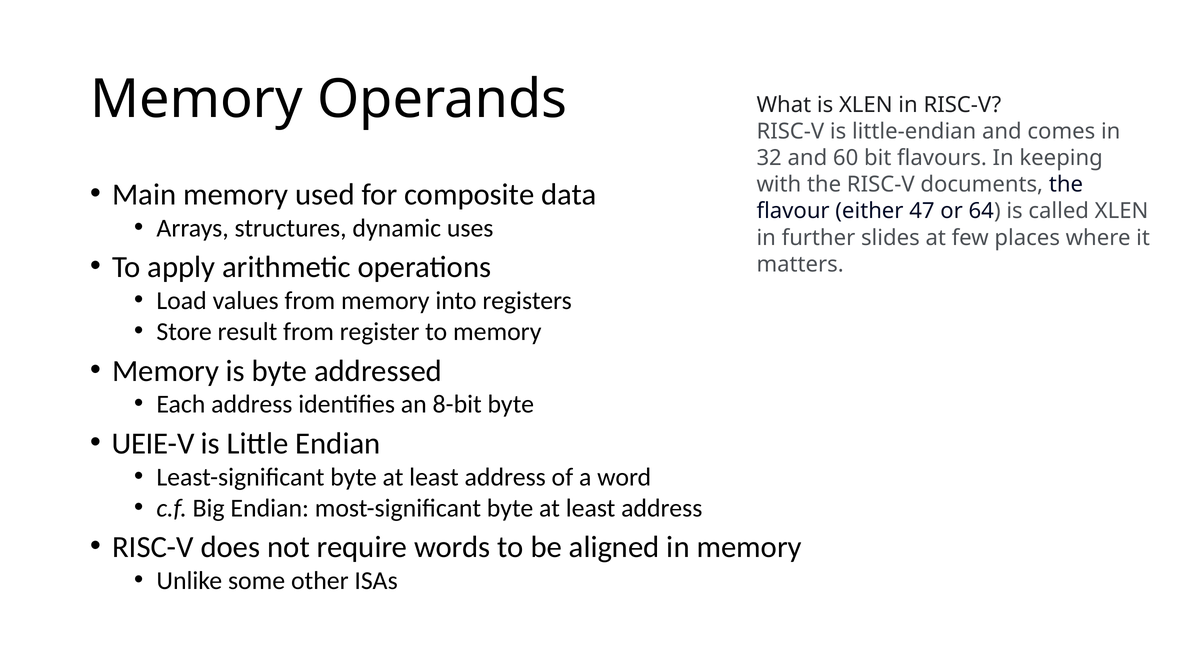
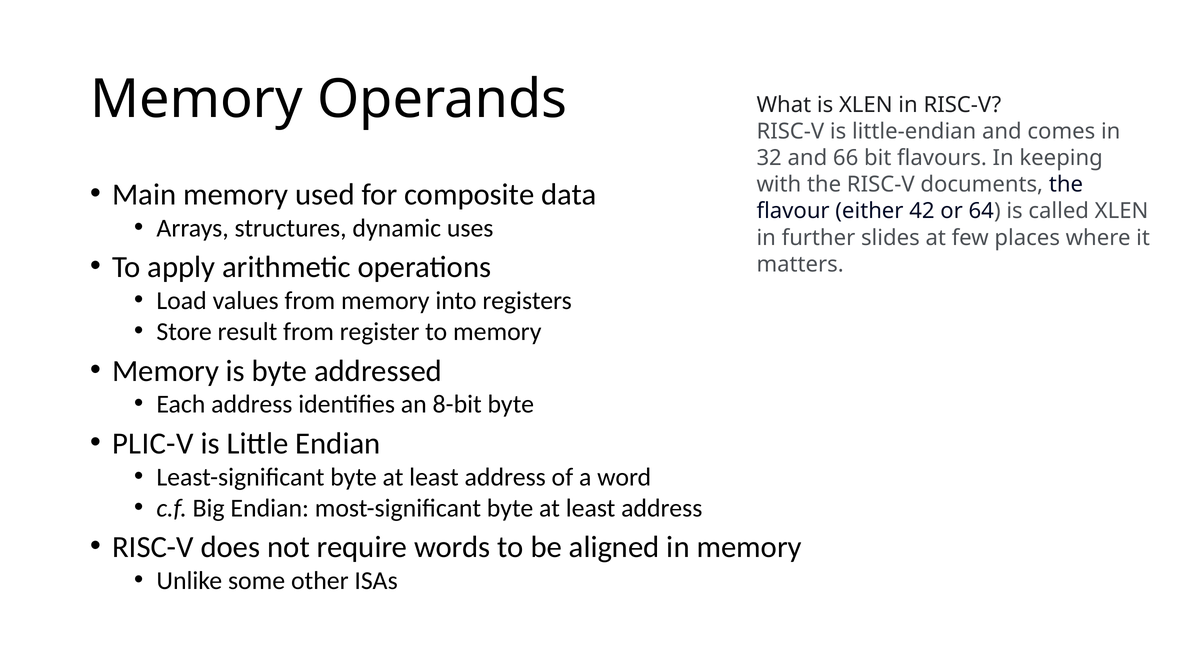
60: 60 -> 66 (846, 158)
47: 47 -> 42 (922, 211)
UEIE-V: UEIE-V -> PLIC-V (153, 444)
